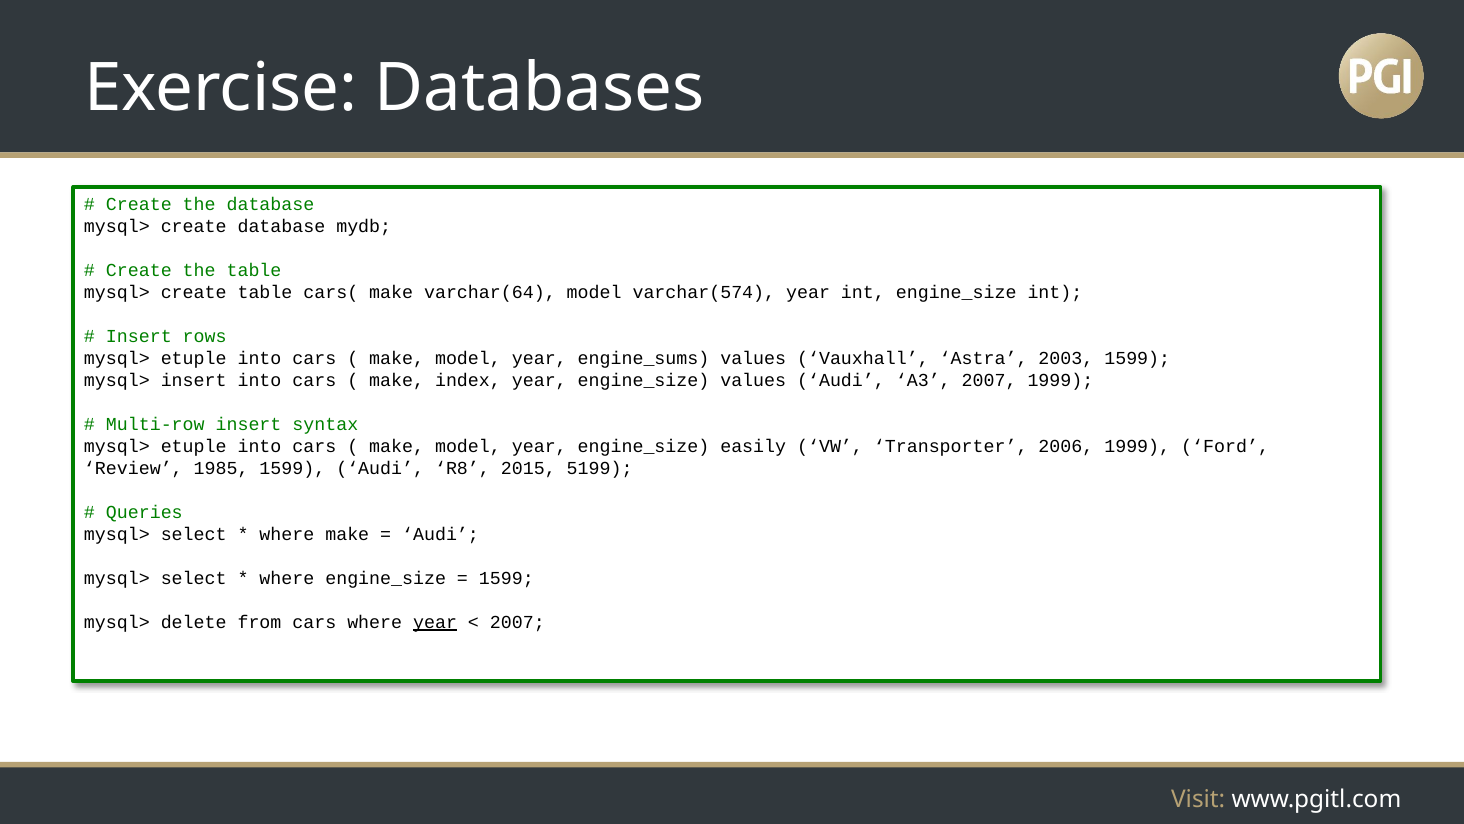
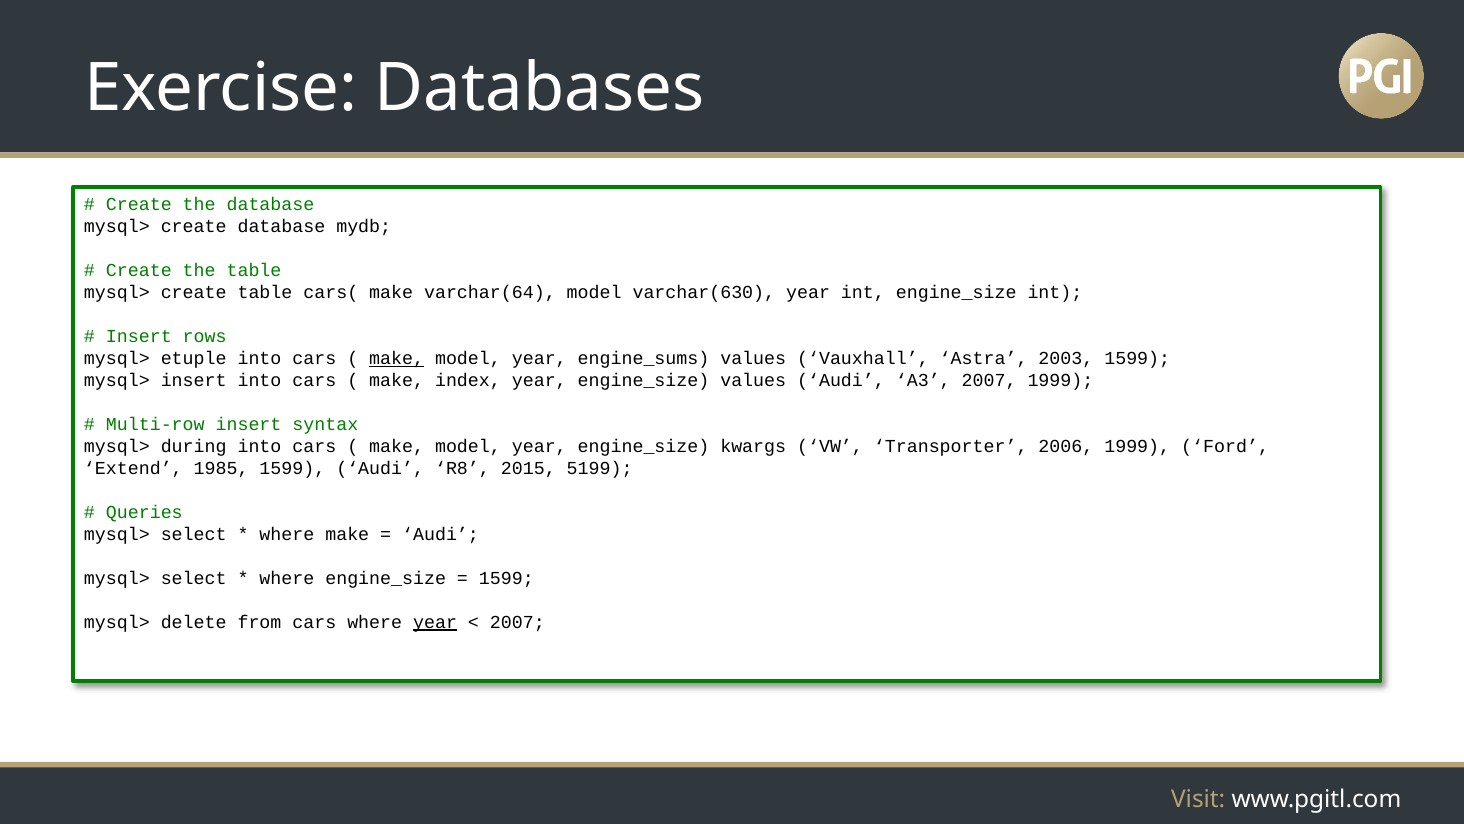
varchar(574: varchar(574 -> varchar(630 (704, 292)
make underline: none -> present (397, 358)
etuple: etuple -> during (194, 446)
easily: easily -> kwargs (753, 446)
Review: Review -> Extend (133, 468)
